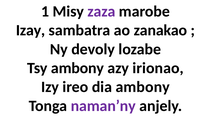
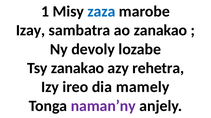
zaza colour: purple -> blue (101, 11)
Tsy ambony: ambony -> zanakao (78, 68)
irionao: irionao -> rehetra (158, 68)
dia ambony: ambony -> mamely (143, 87)
